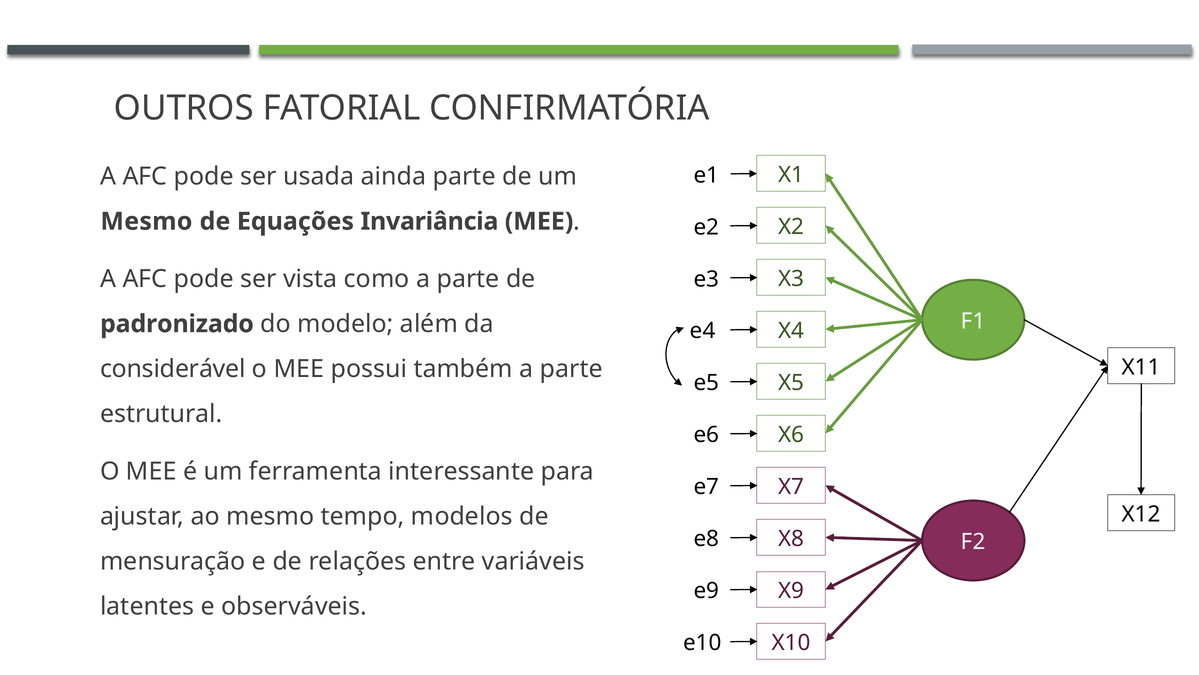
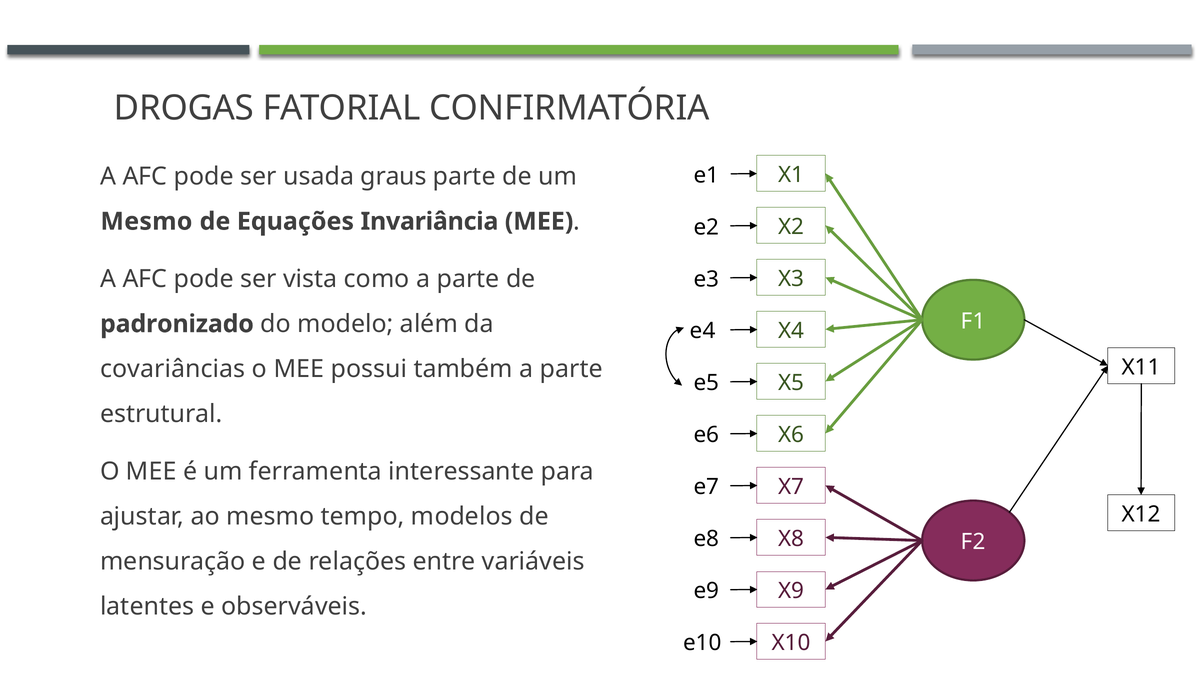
OUTROS: OUTROS -> DROGAS (184, 108)
ainda: ainda -> graus (394, 176)
considerável: considerável -> covariâncias (173, 369)
